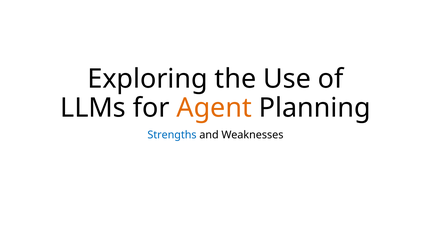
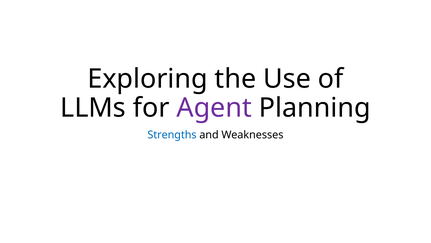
Agent colour: orange -> purple (214, 108)
